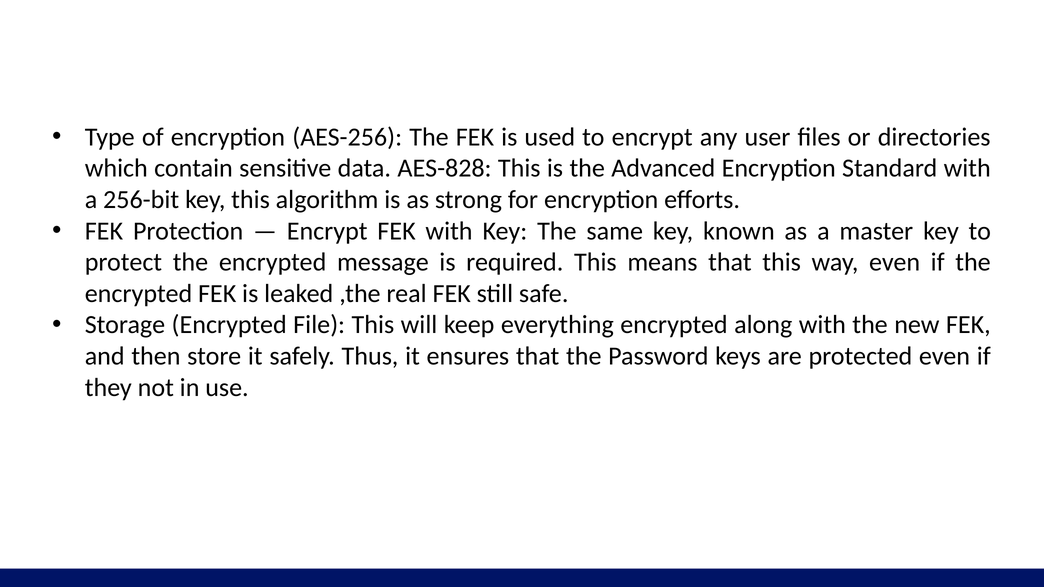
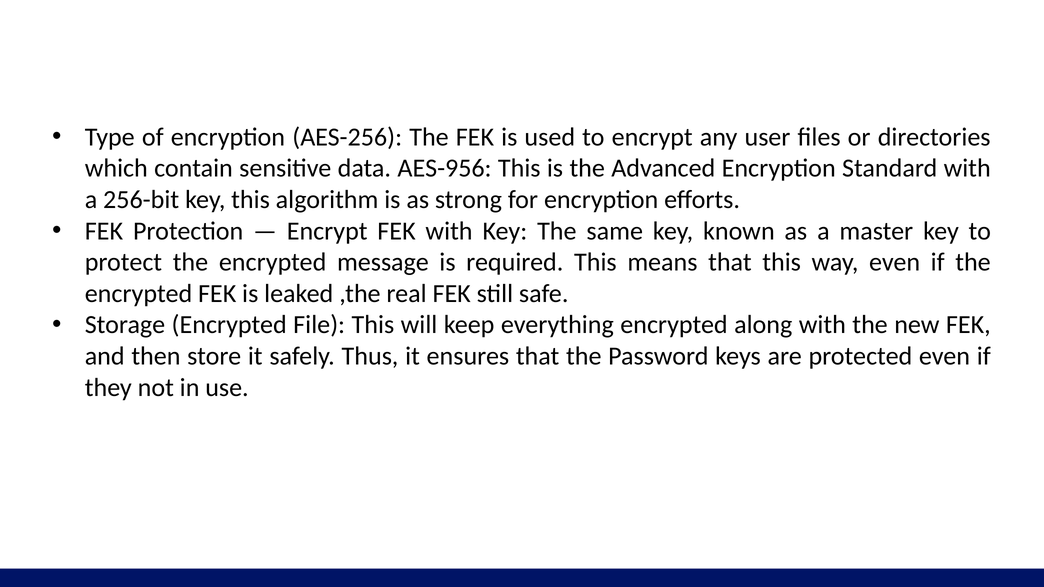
AES-828: AES-828 -> AES-956 (445, 168)
